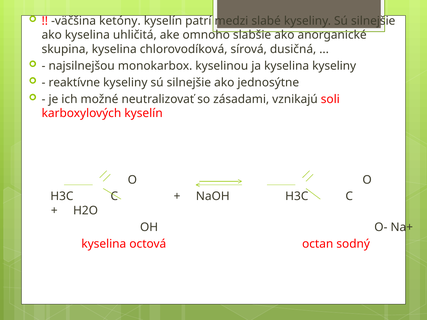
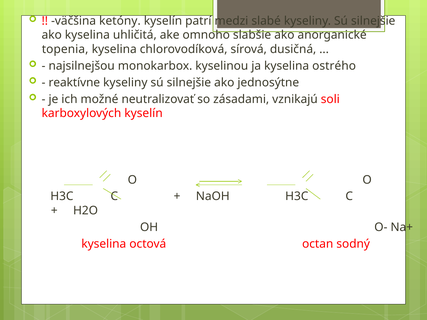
skupina: skupina -> topenia (65, 49)
kyselina kyseliny: kyseliny -> ostrého (334, 66)
